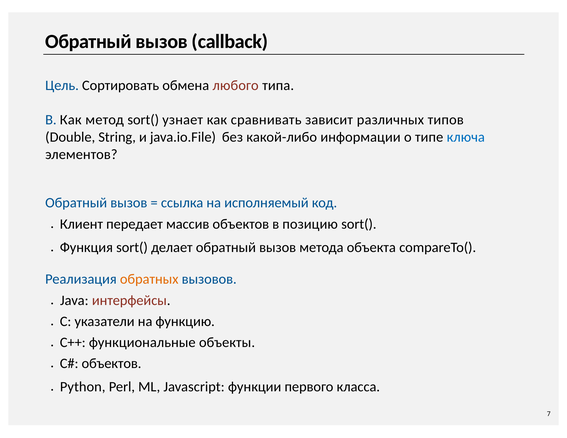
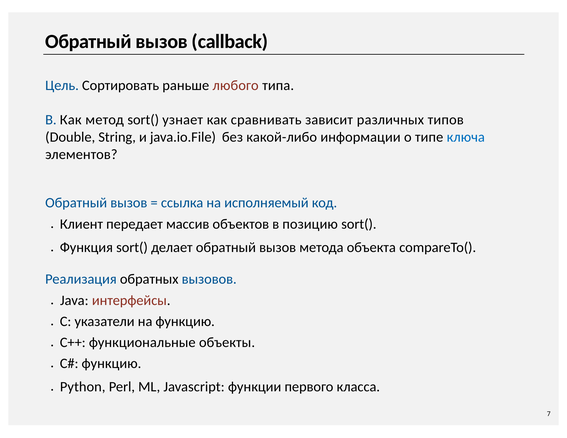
обмена: обмена -> раньше (186, 86)
обратных colour: orange -> black (149, 279)
объектов: объектов -> функцию (111, 363)
